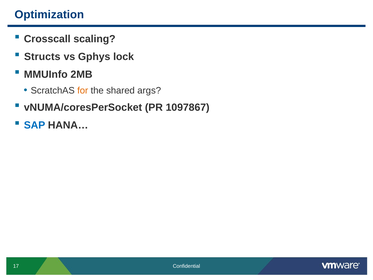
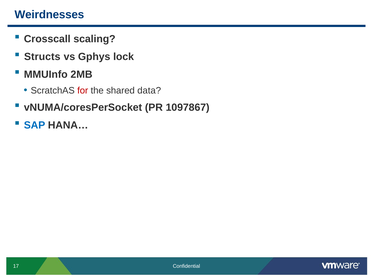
Optimization: Optimization -> Weirdnesses (49, 15)
for colour: orange -> red (83, 90)
args: args -> data (149, 90)
